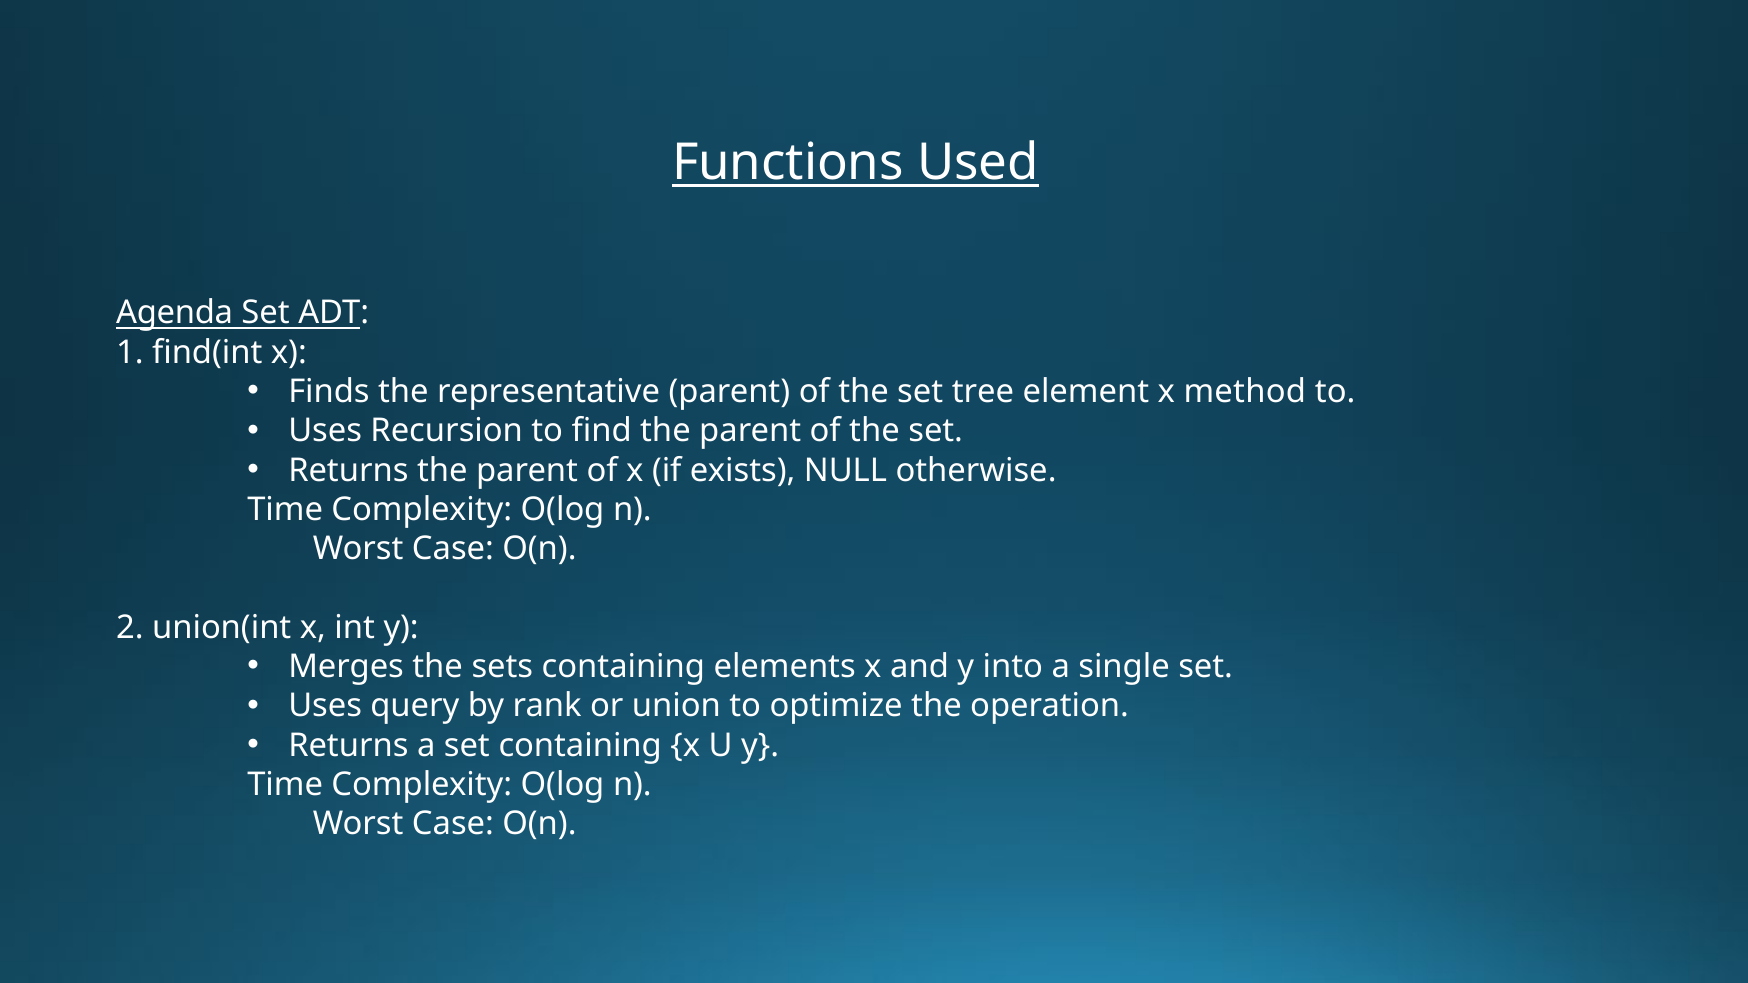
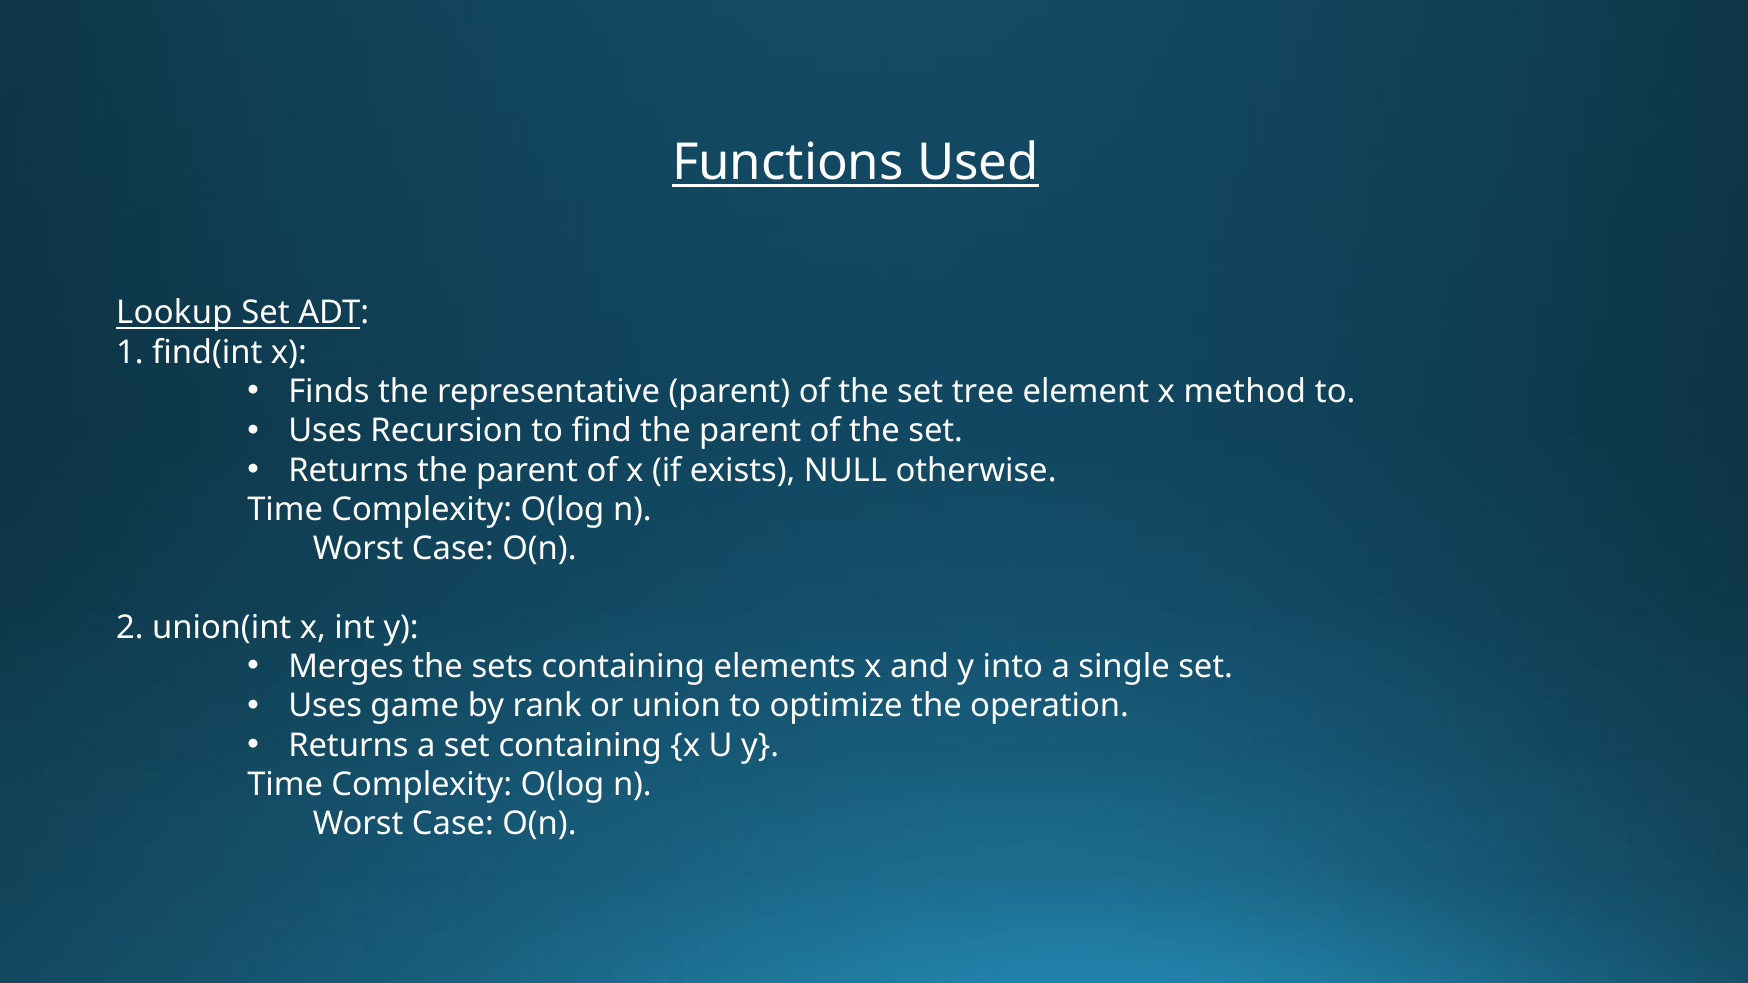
Agenda: Agenda -> Lookup (174, 313)
query: query -> game (415, 706)
